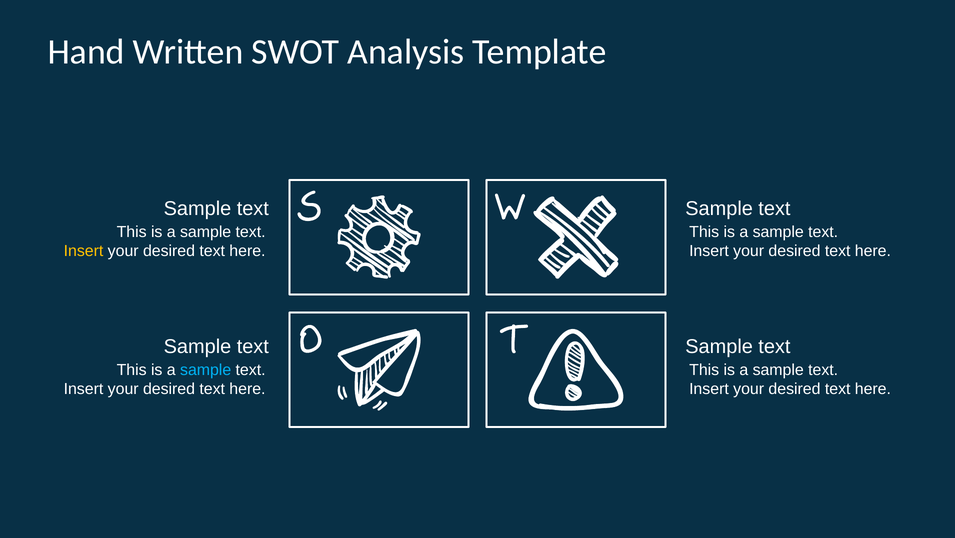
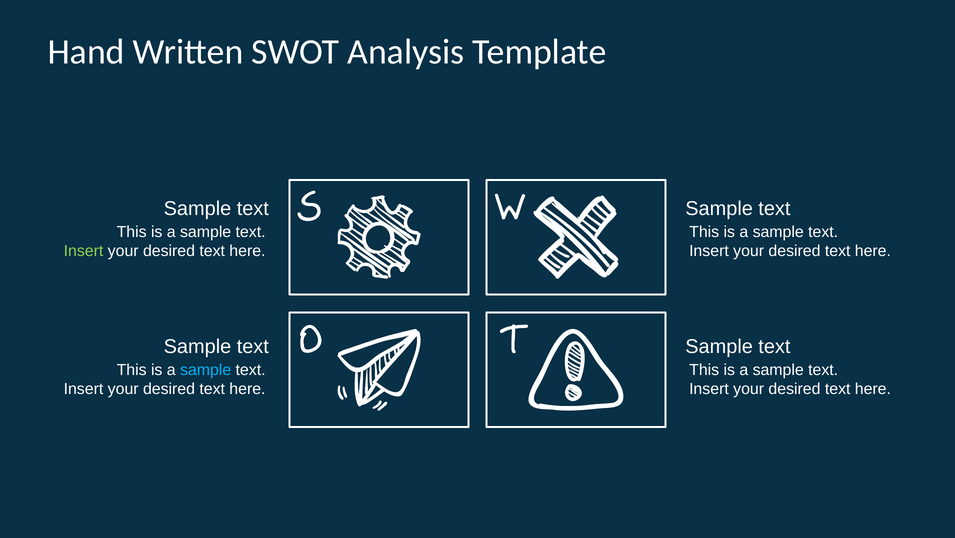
Insert colour: yellow -> light green (84, 251)
